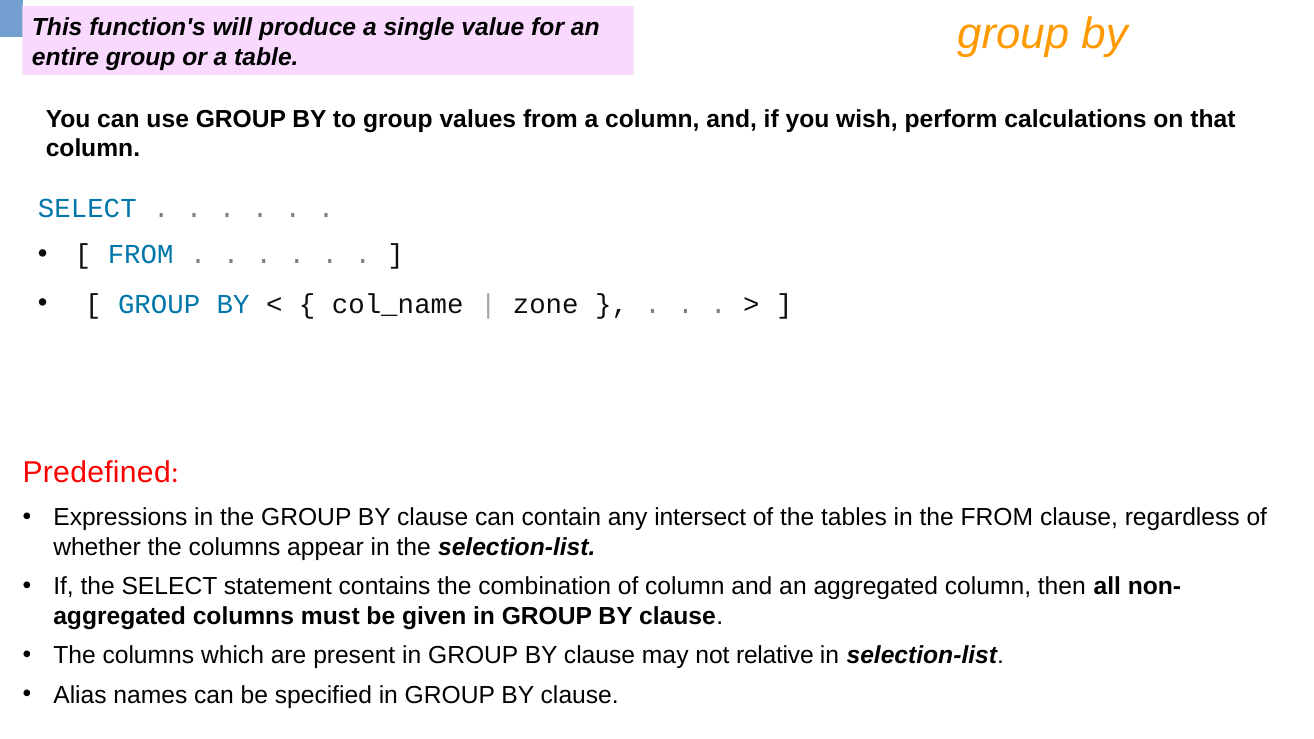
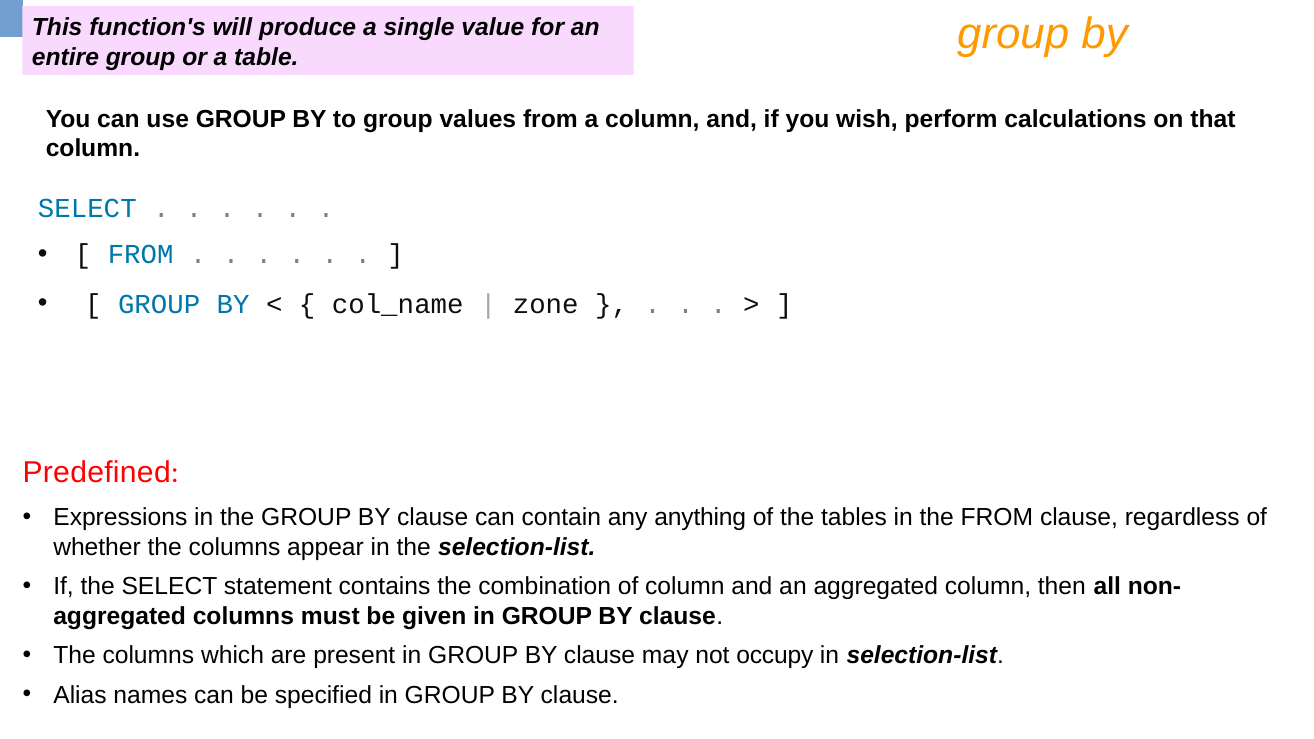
intersect: intersect -> anything (700, 518)
relative: relative -> occupy (775, 656)
